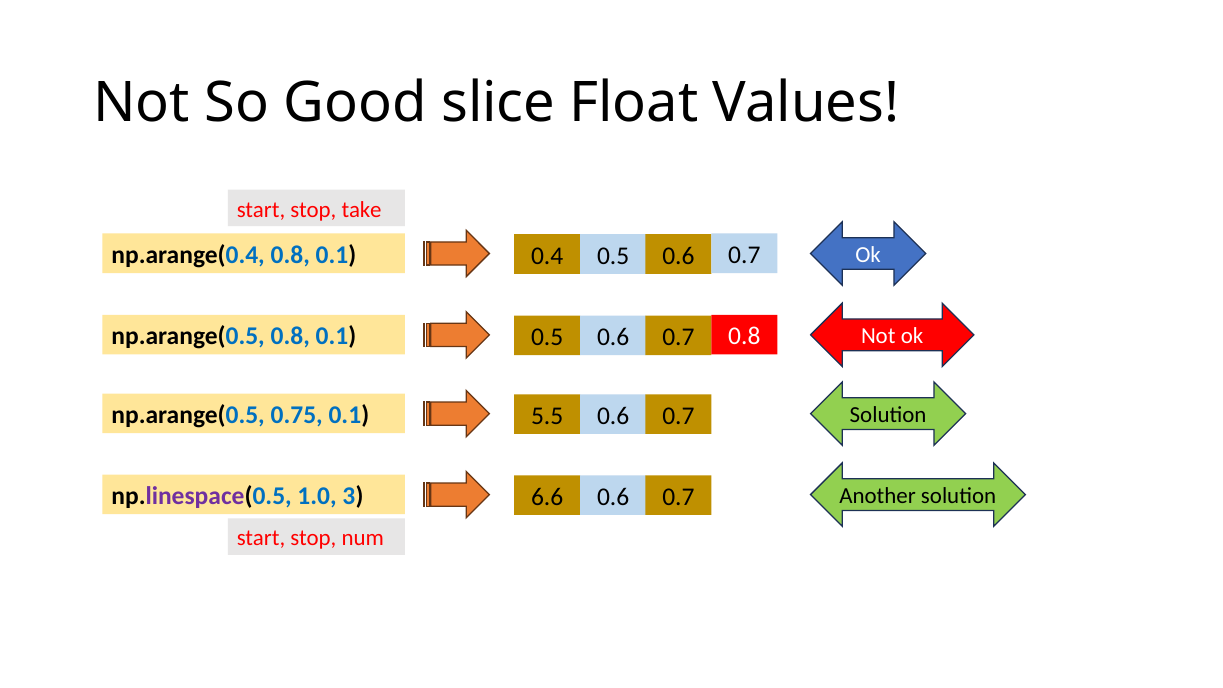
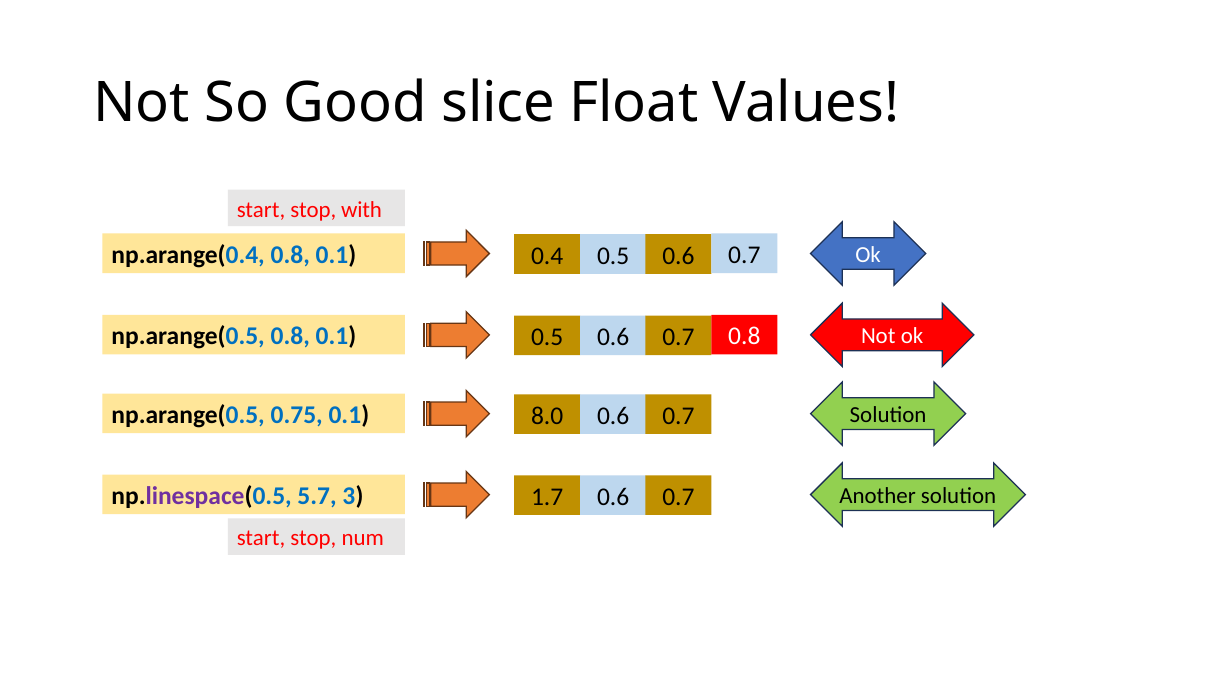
take: take -> with (362, 209)
5.5: 5.5 -> 8.0 (547, 416)
1.0: 1.0 -> 5.7 (317, 496)
6.6: 6.6 -> 1.7 (547, 497)
